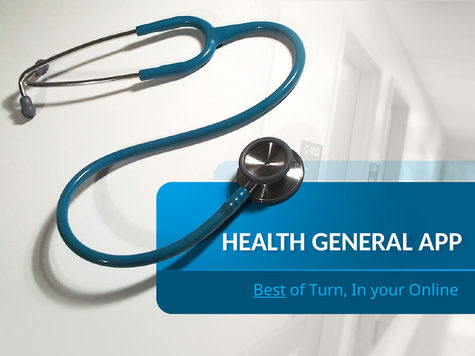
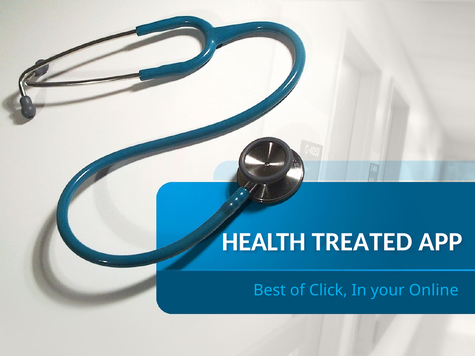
GENERAL: GENERAL -> TREATED (362, 242)
Best underline: present -> none (270, 291)
Turn: Turn -> Click (328, 291)
